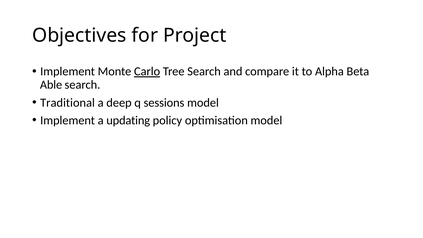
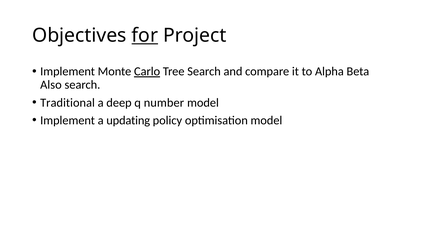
for underline: none -> present (145, 36)
Able: Able -> Also (51, 85)
sessions: sessions -> number (164, 103)
